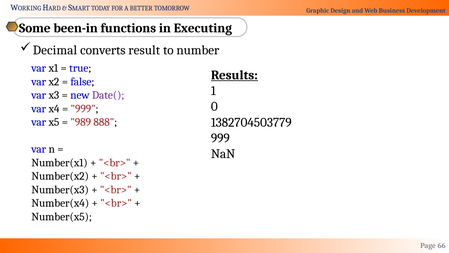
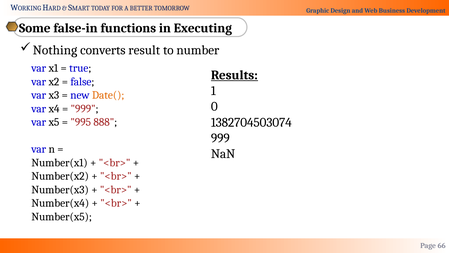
been-in: been-in -> false-in (76, 28)
Decimal: Decimal -> Nothing (55, 50)
Date( colour: purple -> orange (108, 95)
1382704503779: 1382704503779 -> 1382704503074 (251, 122)
989: 989 -> 995 (81, 122)
